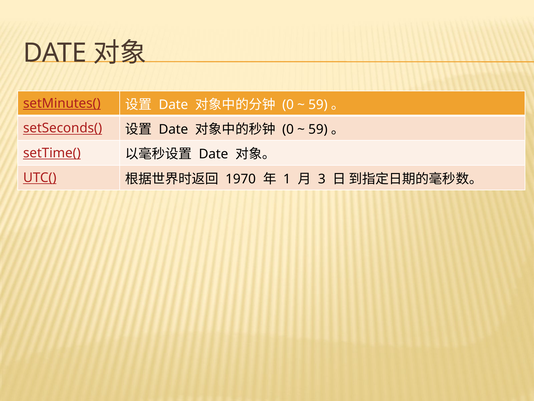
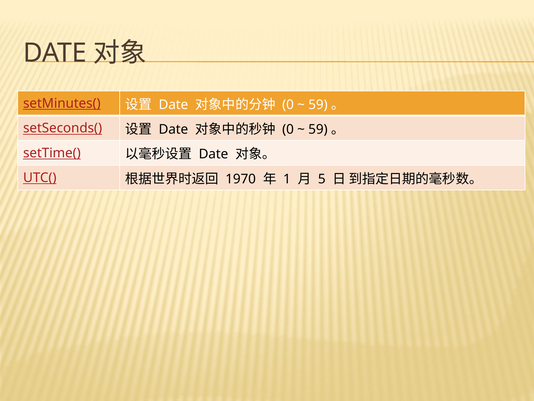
3: 3 -> 5 (322, 179)
